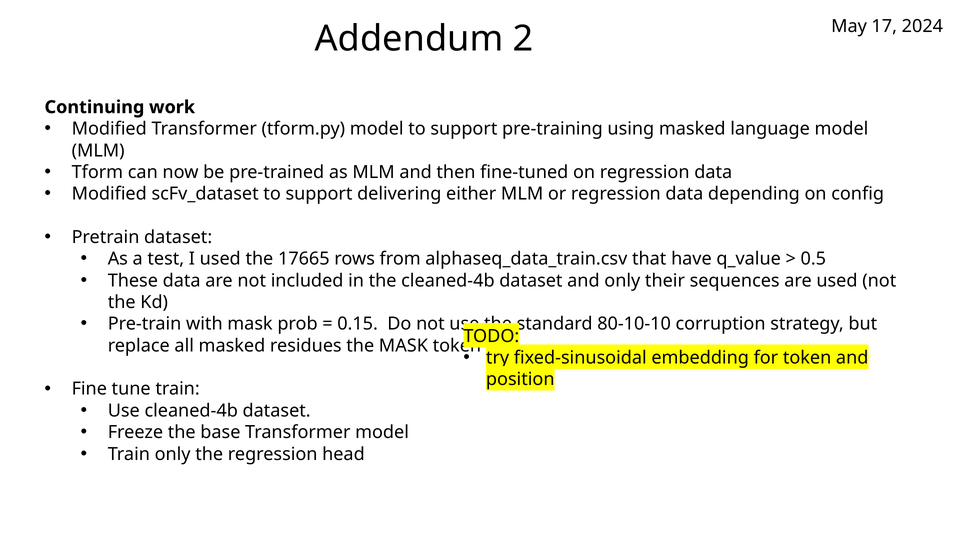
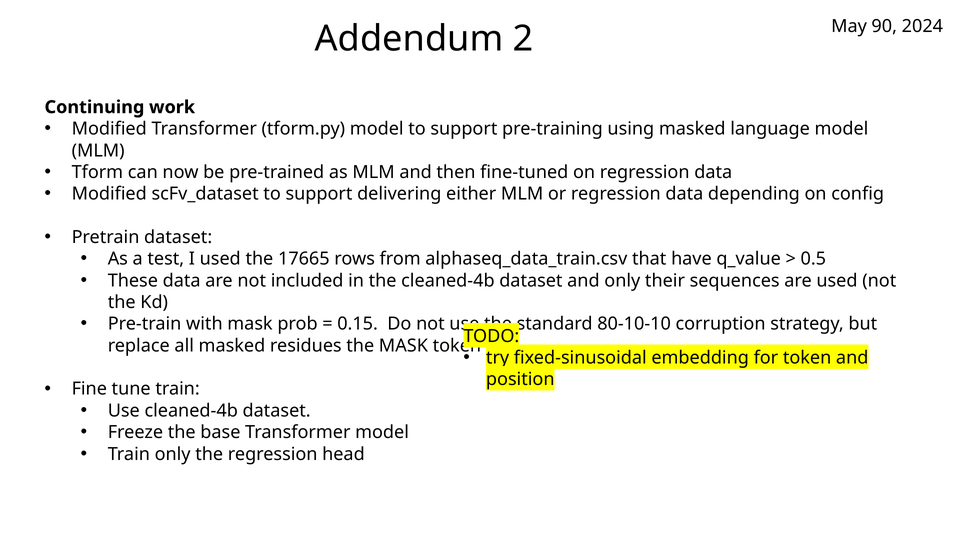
17: 17 -> 90 (884, 27)
